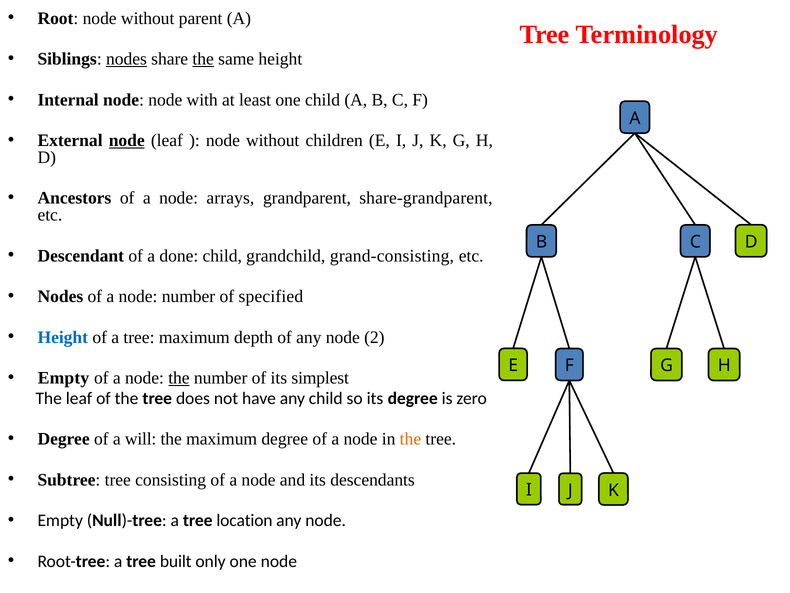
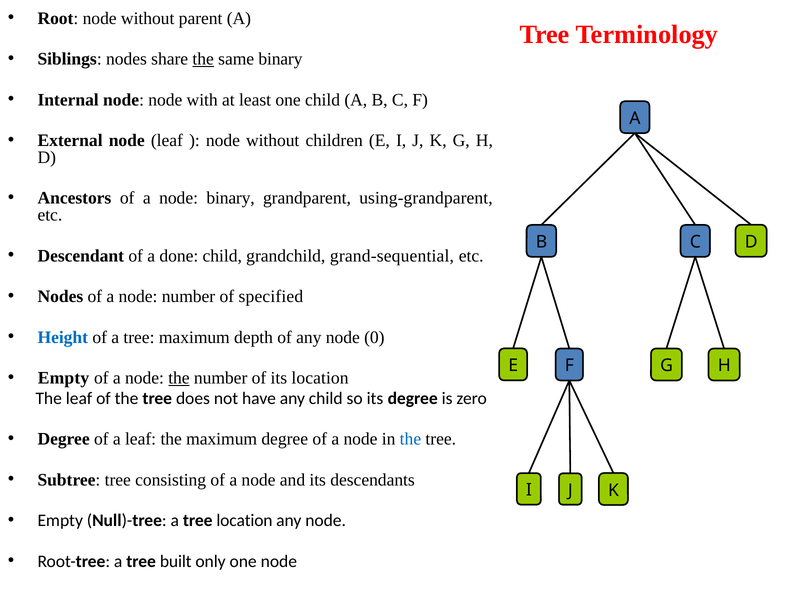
nodes underline: present -> none (126, 59)
same height: height -> binary (280, 59)
node underline: present -> none (127, 140)
node arrays: arrays -> binary (231, 198)
share-grandparent: share-grandparent -> using-grandparent (426, 198)
grand-consisting: grand-consisting -> grand-sequential (392, 256)
2: 2 -> 0 (374, 337)
its simplest: simplest -> location (320, 378)
a will: will -> leaf (141, 439)
the colour: orange -> blue (410, 439)
